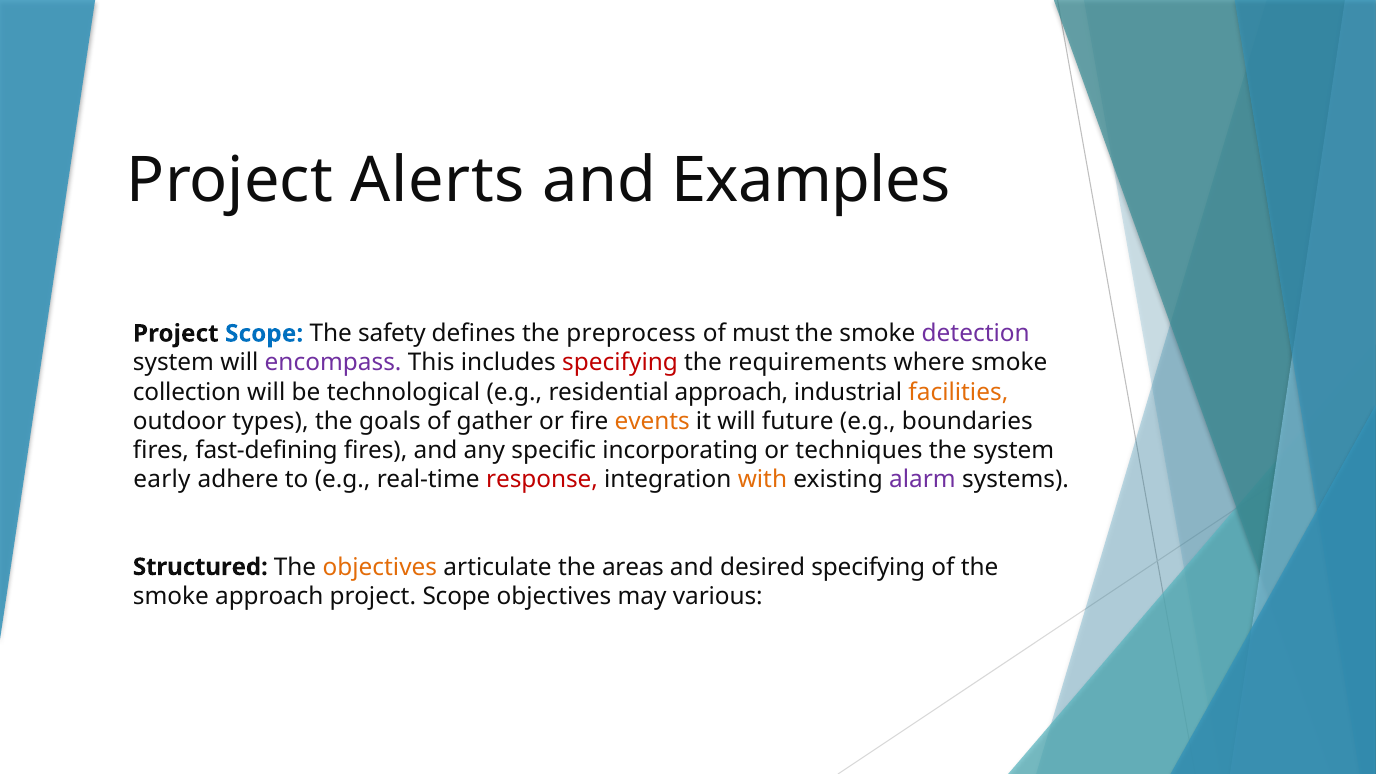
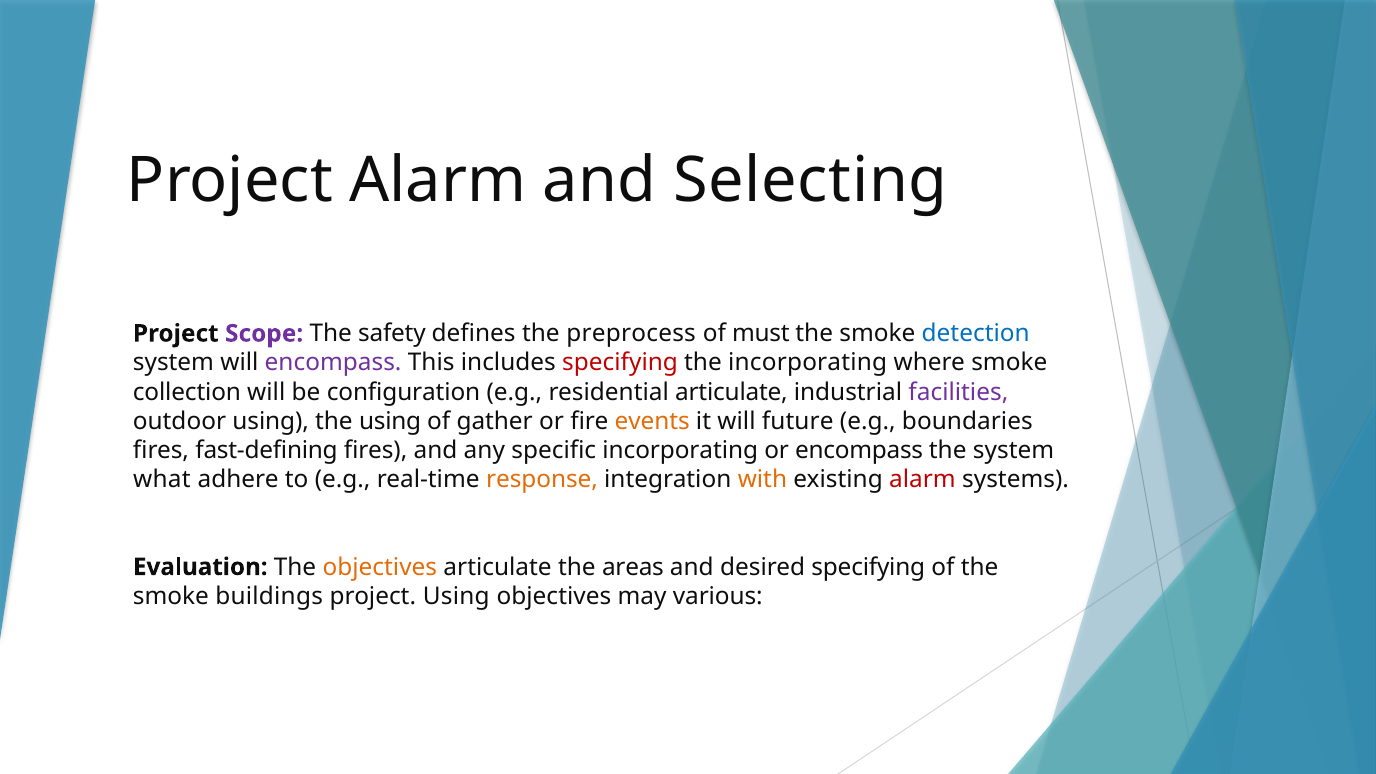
Project Alerts: Alerts -> Alarm (438, 181)
Examples: Examples -> Selecting (810, 181)
Scope colour: blue -> purple (264, 334)
detection colour: purple -> blue (976, 334)
the requirements: requirements -> incorporating (808, 363)
technological: technological -> configuration (404, 392)
residential approach: approach -> articulate (731, 392)
facilities colour: orange -> purple (958, 392)
outdoor types: types -> using (271, 421)
the goals: goals -> using (390, 421)
or techniques: techniques -> encompass (859, 451)
early: early -> what (162, 480)
response colour: red -> orange (542, 480)
alarm colour: purple -> red (922, 480)
Structured: Structured -> Evaluation (200, 567)
smoke approach: approach -> buildings (269, 596)
Scope: Scope -> Using (456, 596)
